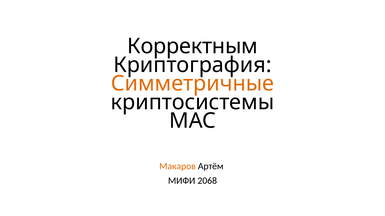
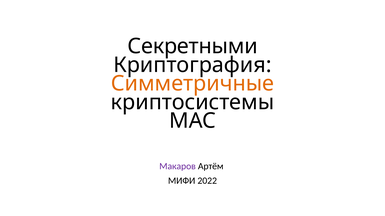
Корректным: Корректным -> Секретными (193, 46)
Макаров colour: orange -> purple (178, 167)
2068: 2068 -> 2022 (207, 181)
